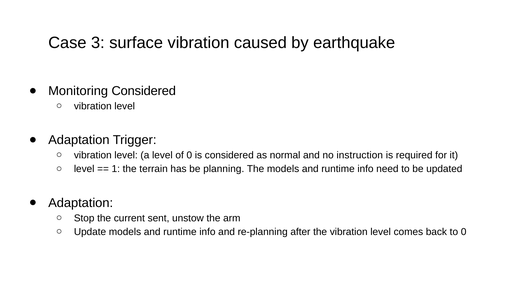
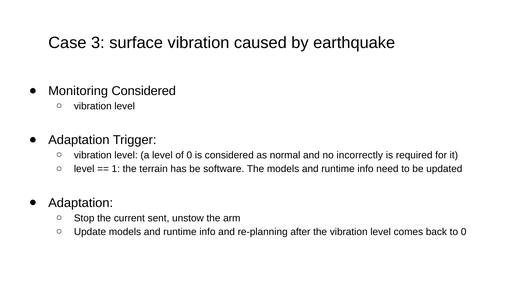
instruction: instruction -> incorrectly (360, 156)
planning: planning -> software (224, 169)
